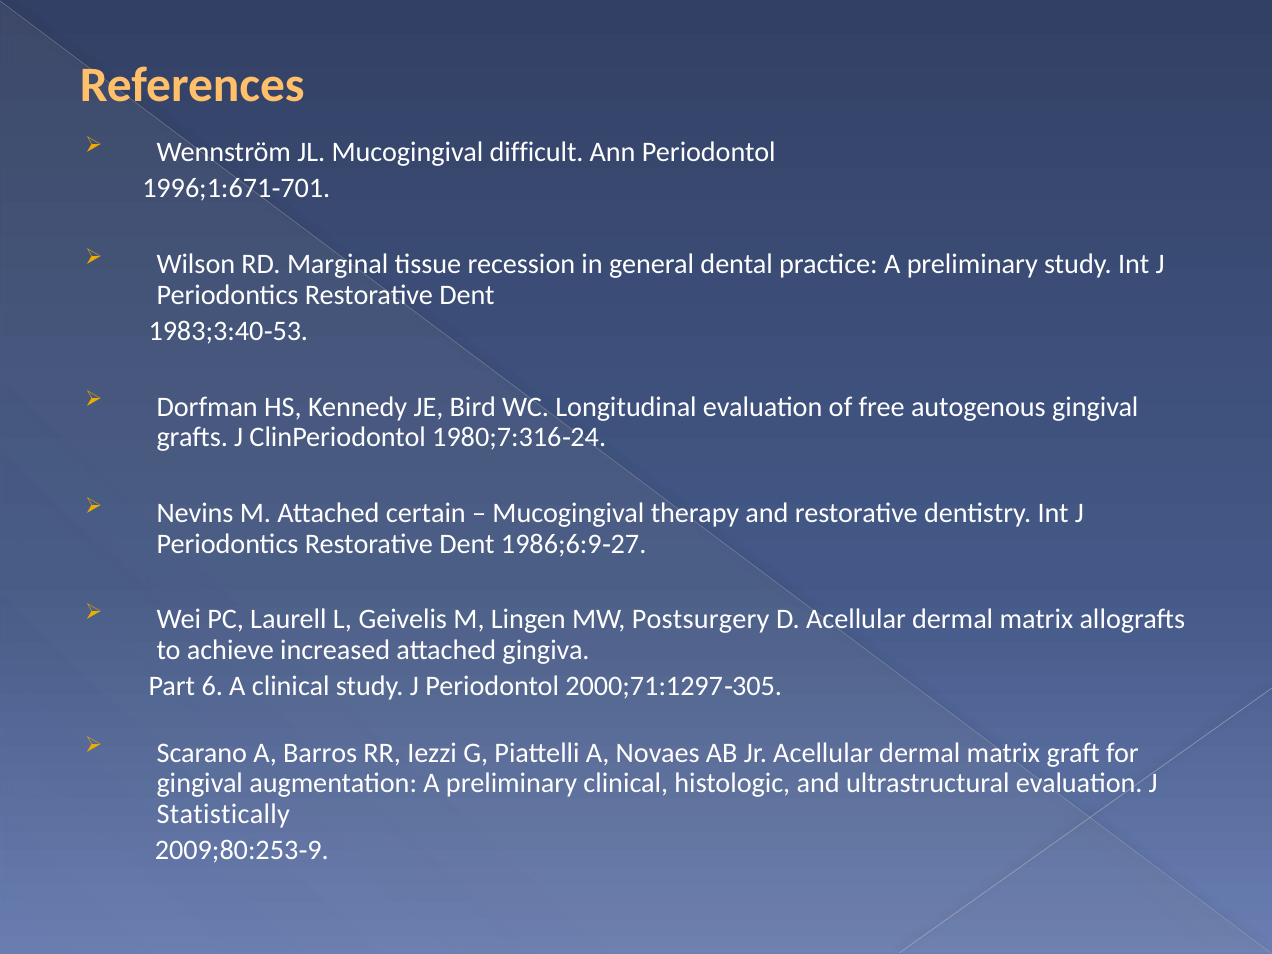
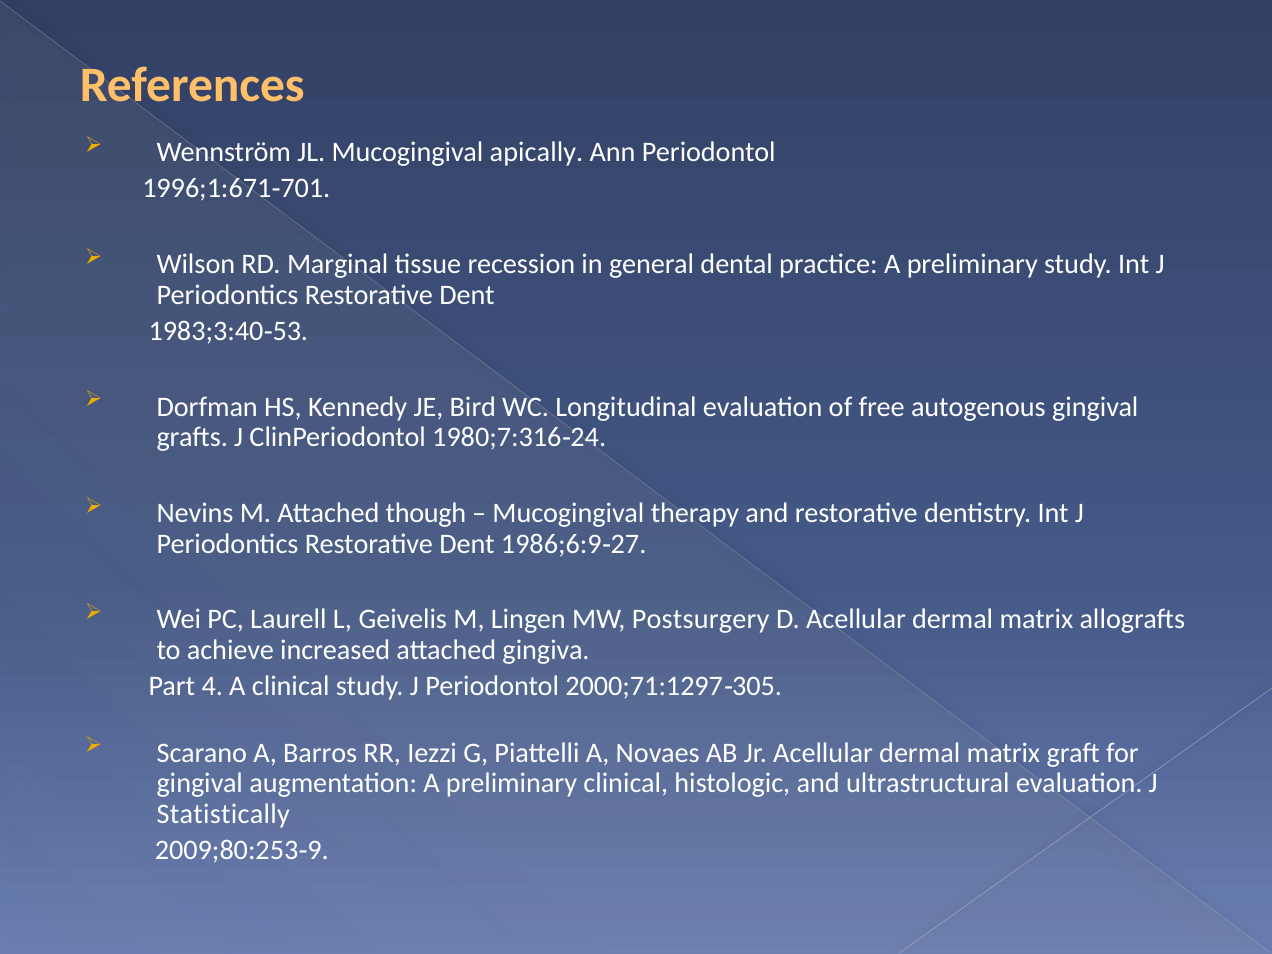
difficult: difficult -> apically (537, 152)
certain: certain -> though (426, 513)
6: 6 -> 4 (212, 686)
